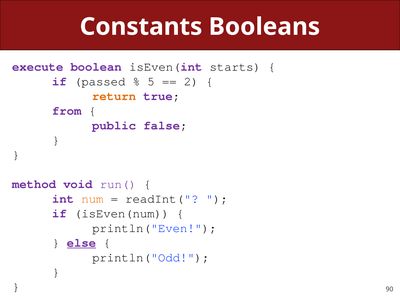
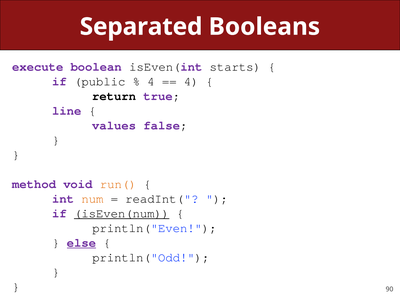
Constants: Constants -> Separated (141, 27)
passed: passed -> public (100, 81)
5: 5 -> 4 (151, 81)
2: 2 -> 4 (191, 81)
return colour: orange -> black (114, 96)
from: from -> line (67, 111)
public: public -> values (114, 125)
run( colour: purple -> orange (118, 184)
isEven(num underline: none -> present (122, 213)
